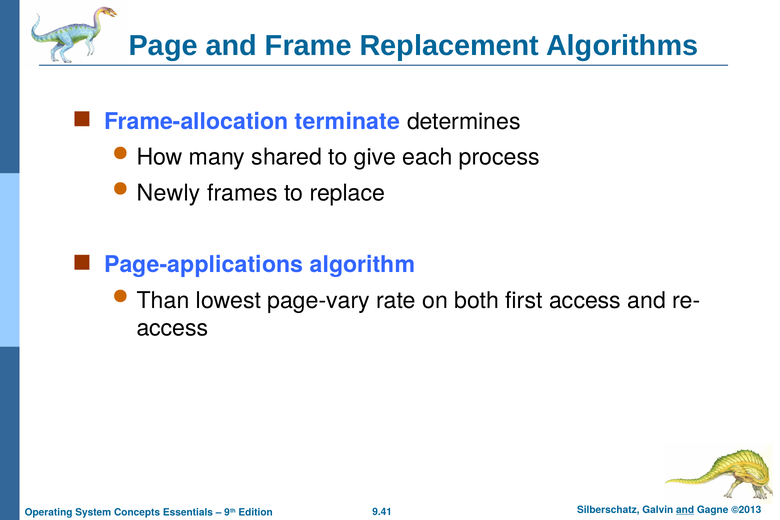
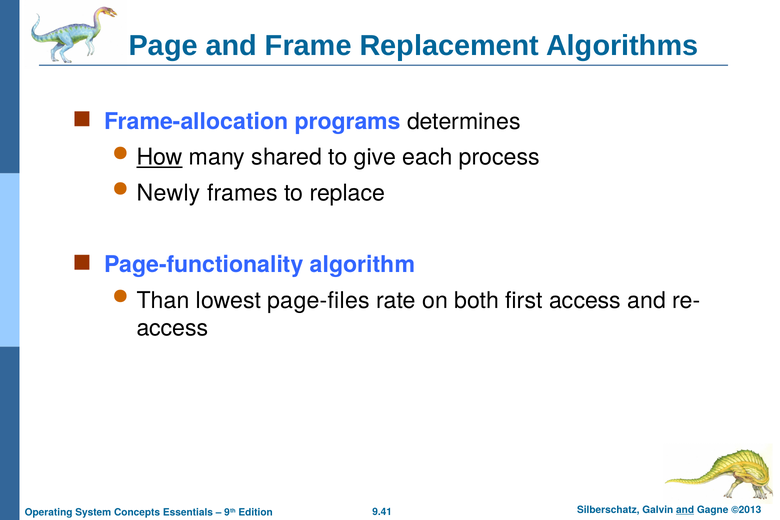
terminate: terminate -> programs (348, 121)
How underline: none -> present (160, 157)
Page-applications: Page-applications -> Page-functionality (204, 265)
page-vary: page-vary -> page-files (319, 301)
